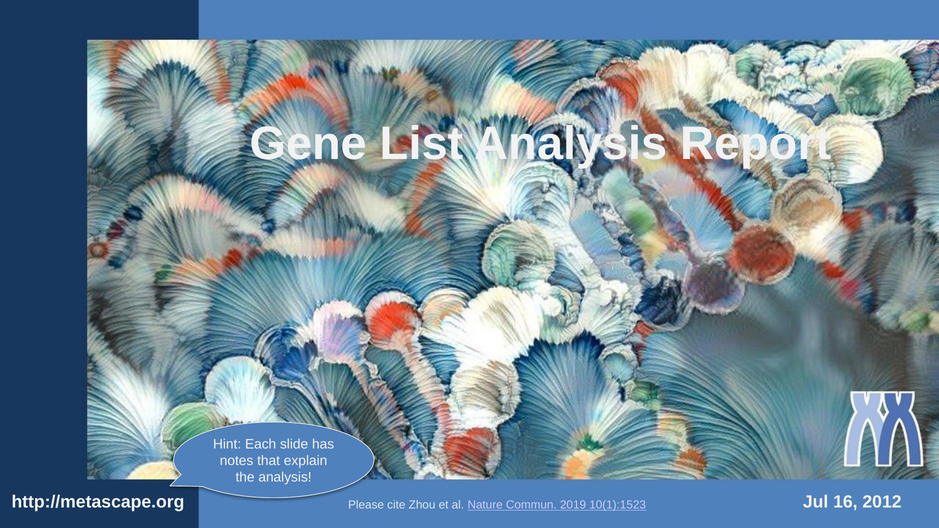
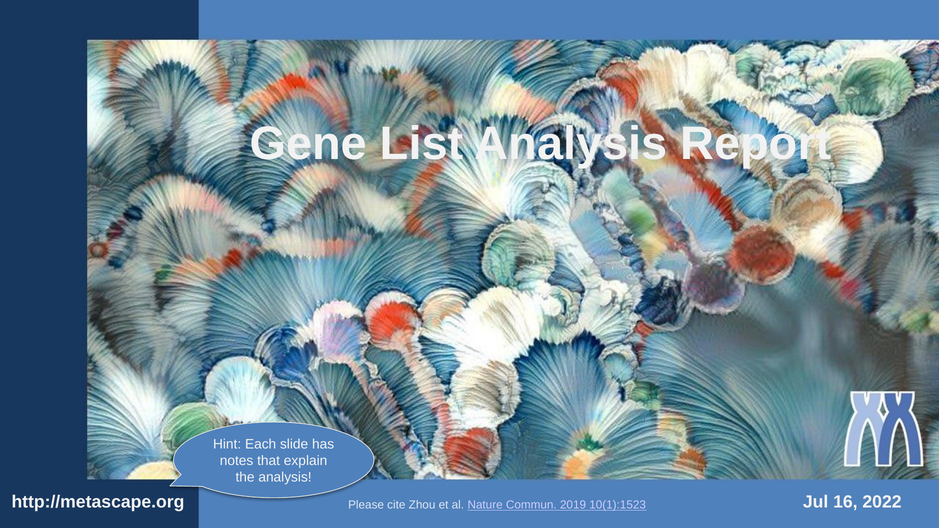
2012: 2012 -> 2022 (882, 502)
